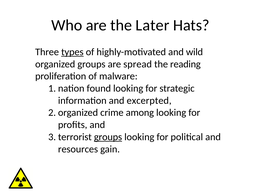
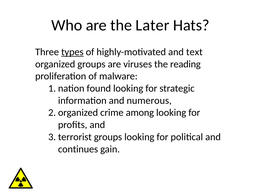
wild: wild -> text (194, 52)
spread: spread -> viruses (138, 64)
excerpted: excerpted -> numerous (149, 101)
groups underline: present -> none (108, 137)
resources: resources -> continues (78, 150)
